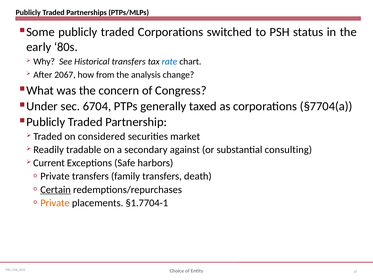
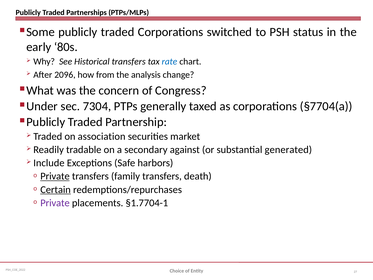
2067: 2067 -> 2096 (65, 75)
6704: 6704 -> 7304 (97, 106)
considered: considered -> association (102, 136)
consulting: consulting -> generated (288, 150)
Current: Current -> Include (49, 163)
Private underline: none -> present (55, 176)
Private colour: orange -> purple (55, 203)
